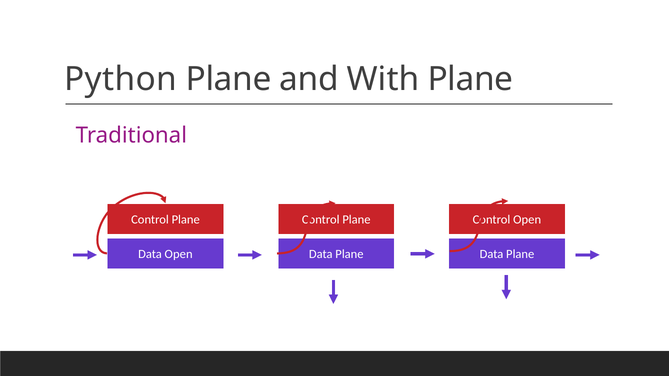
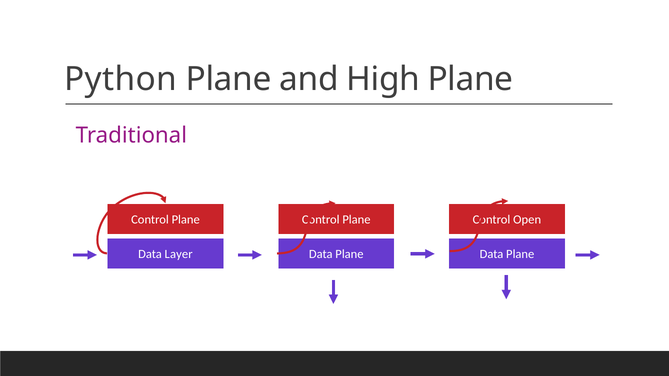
With: With -> High (383, 79)
Open: Open -> Layer (179, 254)
